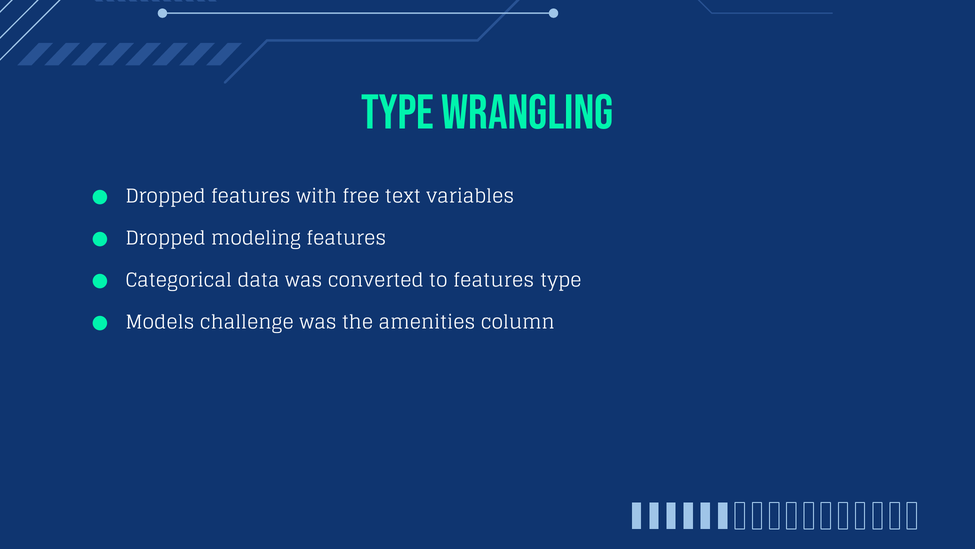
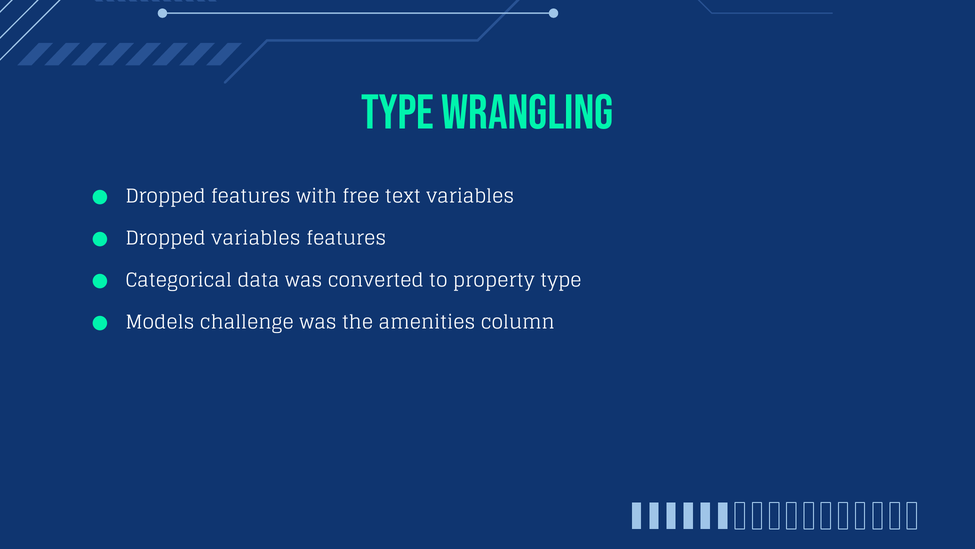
Dropped modeling: modeling -> variables (256, 238)
to features: features -> property (494, 280)
